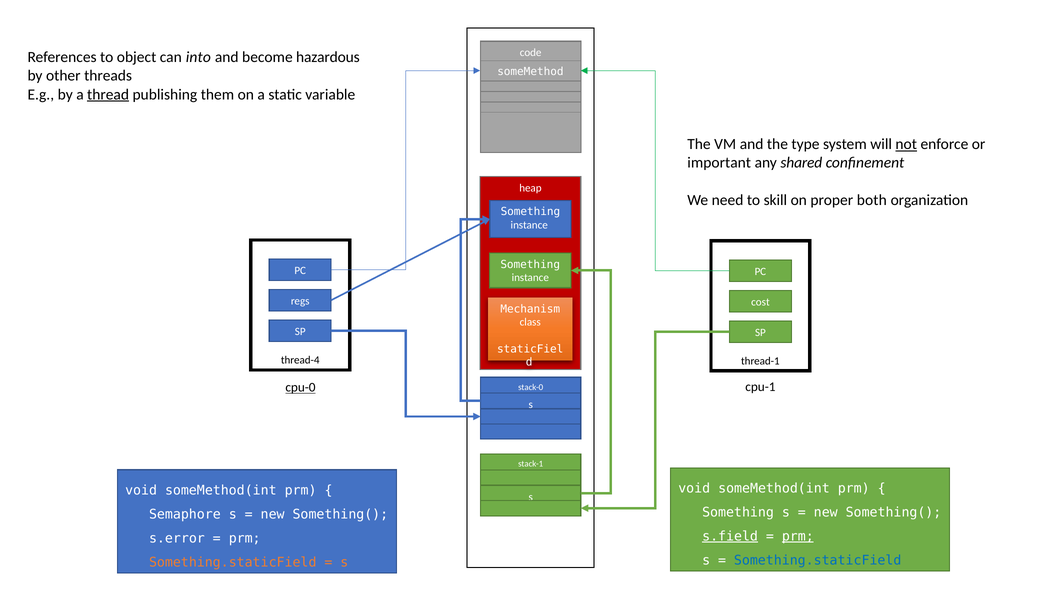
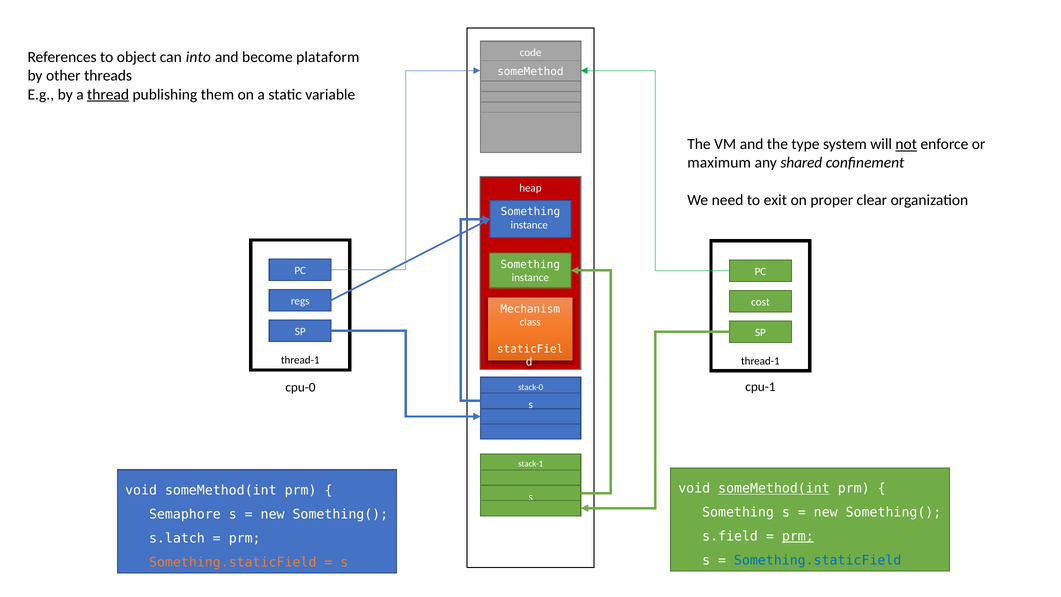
hazardous: hazardous -> plataform (328, 57)
important: important -> maximum (719, 163)
skill: skill -> exit (775, 200)
both: both -> clear (872, 200)
thread-4: thread-4 -> thread-1 (300, 360)
cpu-0 underline: present -> none (300, 387)
someMethod(int underline: none -> present (774, 488)
s.field underline: present -> none (730, 536)
s.error: s.error -> s.latch (177, 538)
